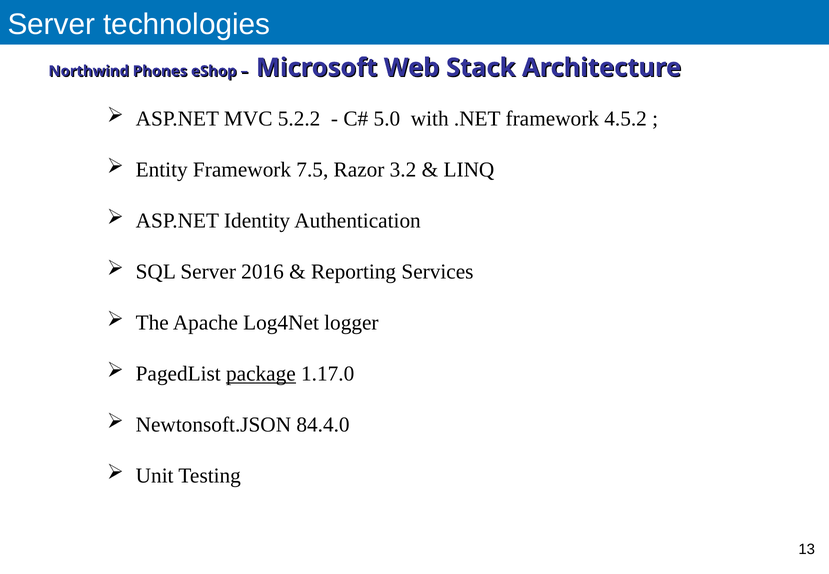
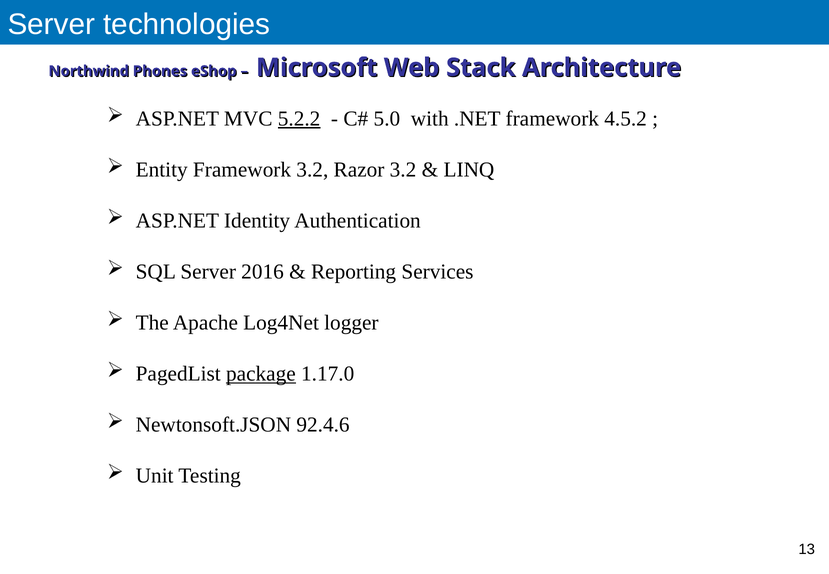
5.2.2 underline: none -> present (299, 119)
Framework 7.5: 7.5 -> 3.2 (312, 170)
84.4.0: 84.4.0 -> 92.4.6 (323, 425)
